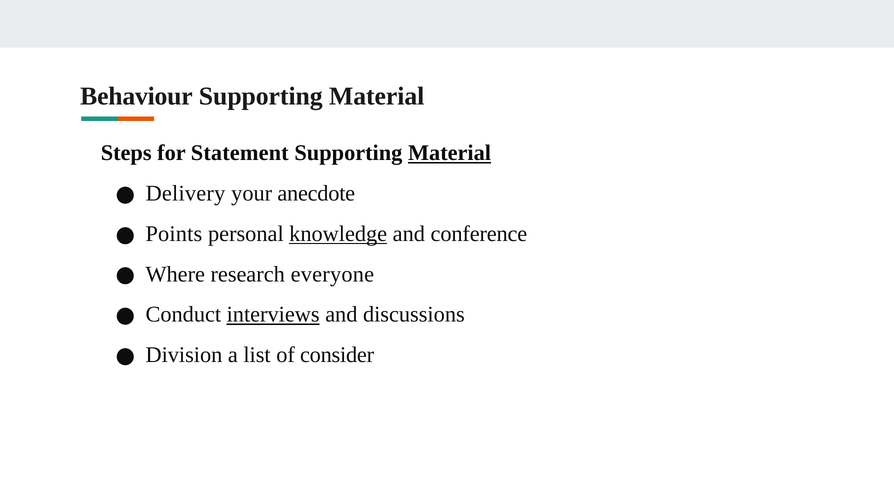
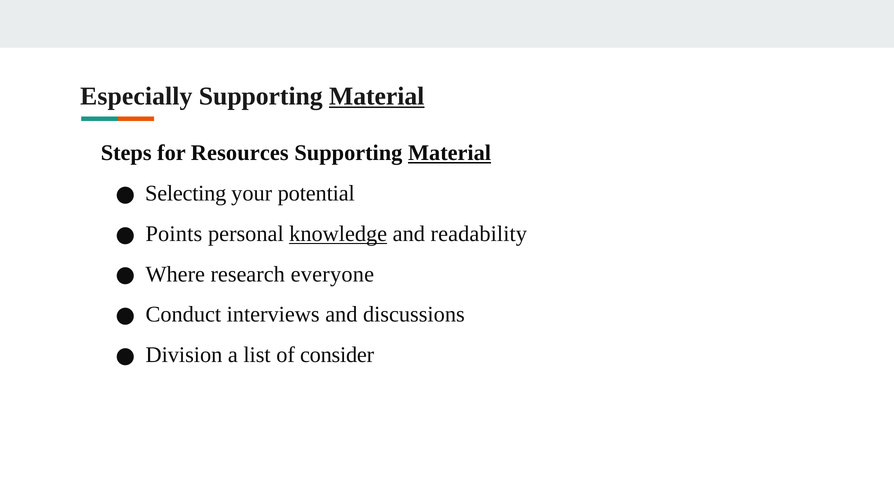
Behaviour: Behaviour -> Especially (136, 96)
Material underline: none -> present (377, 96)
Statement: Statement -> Resources (240, 153)
Delivery: Delivery -> Selecting (186, 193)
anecdote: anecdote -> potential (316, 193)
conference: conference -> readability (479, 234)
interviews underline: present -> none (273, 314)
